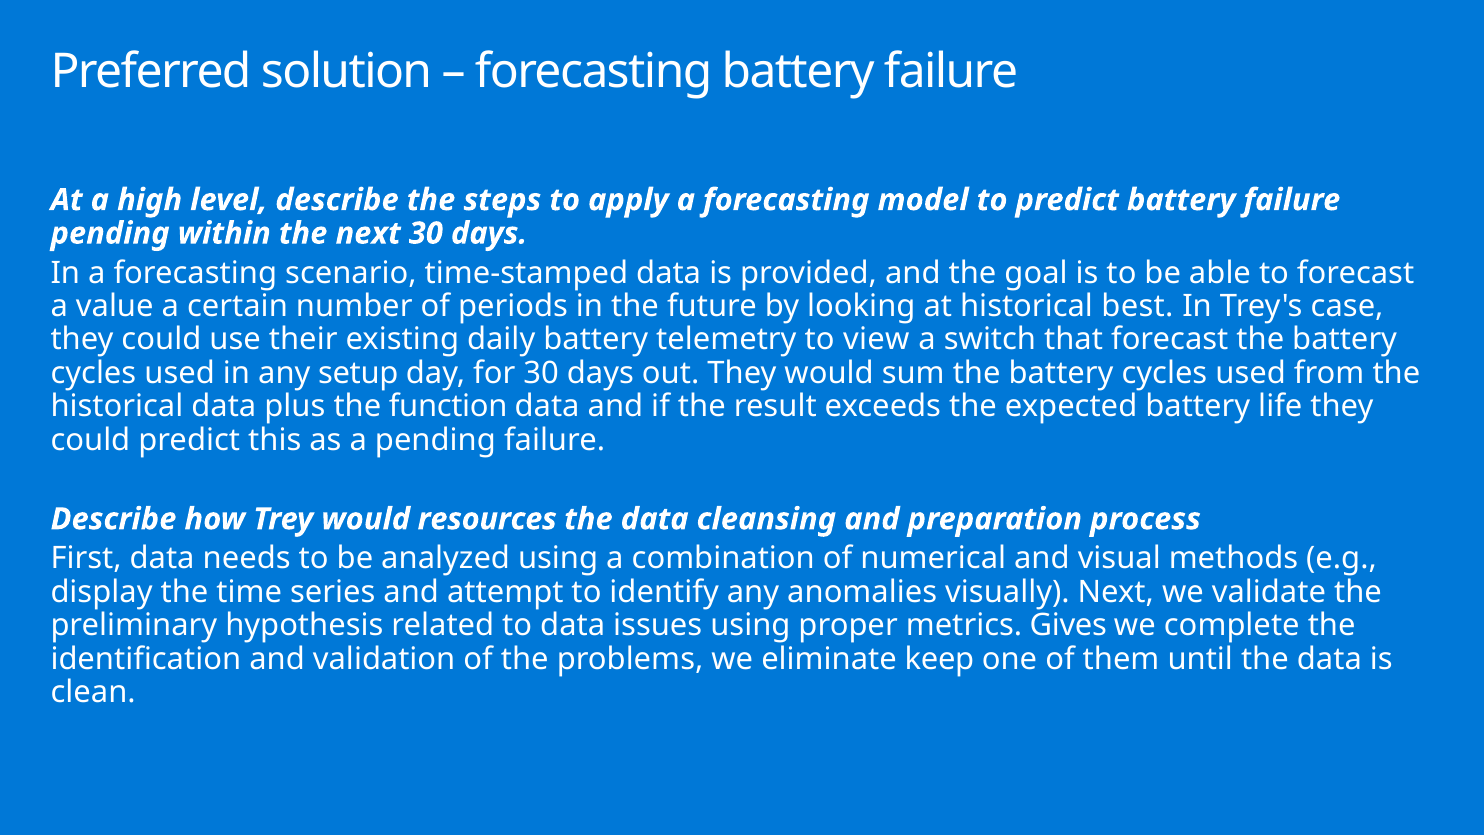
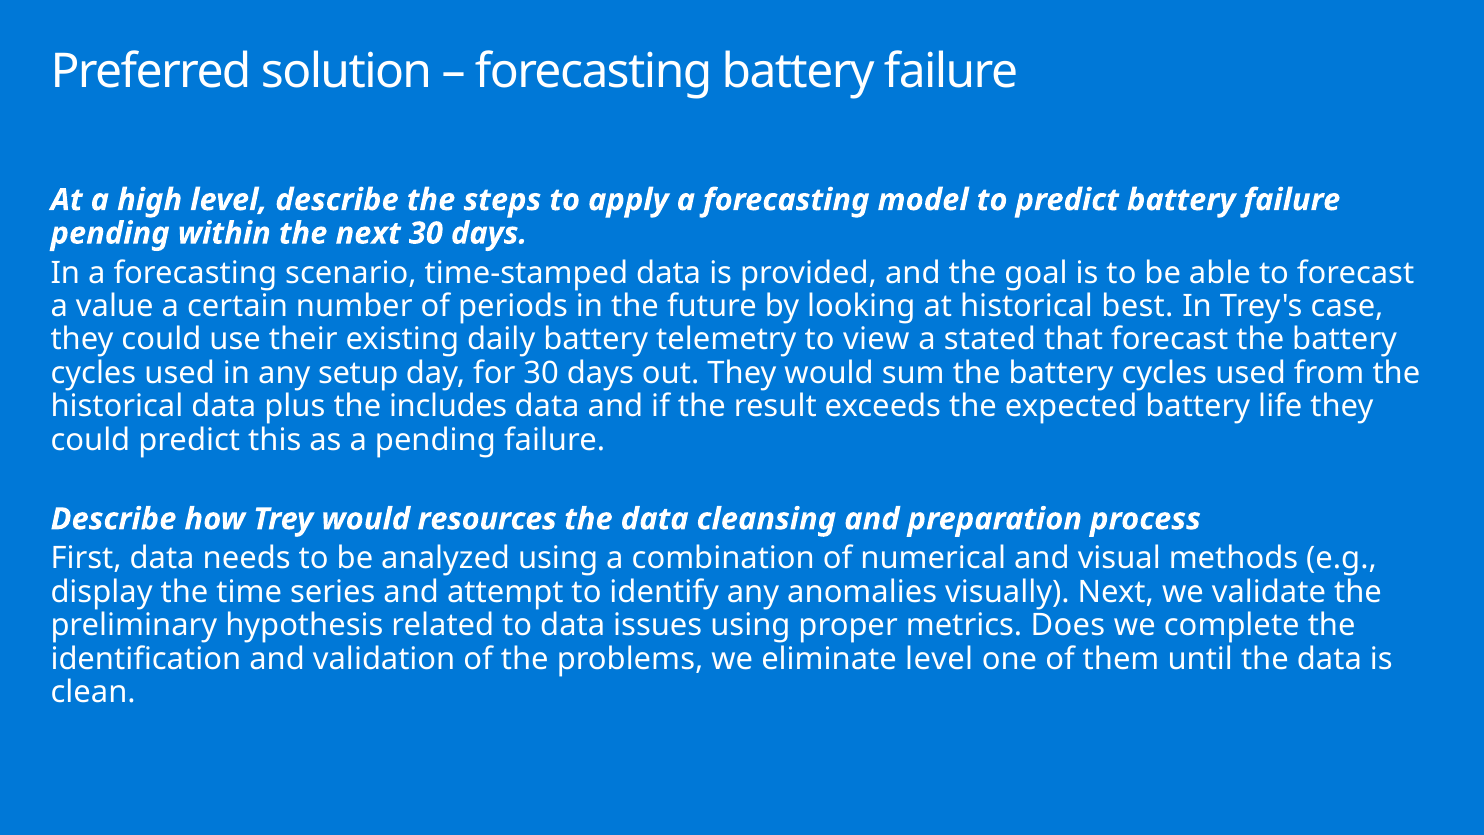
switch: switch -> stated (990, 340)
function: function -> includes (448, 406)
Gives: Gives -> Does (1068, 625)
eliminate keep: keep -> level (939, 659)
